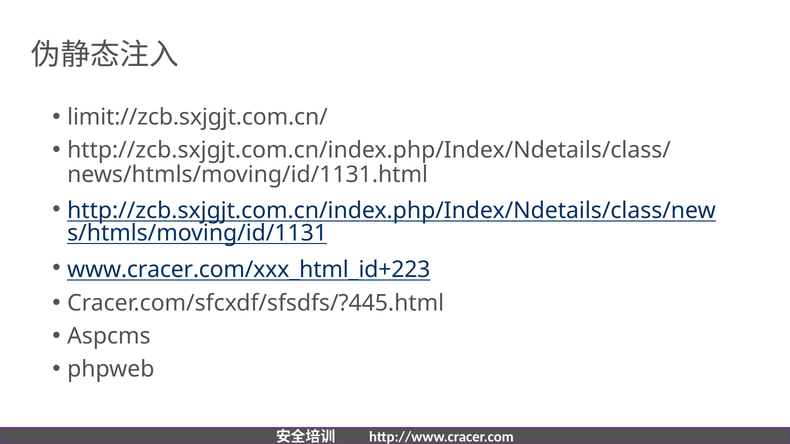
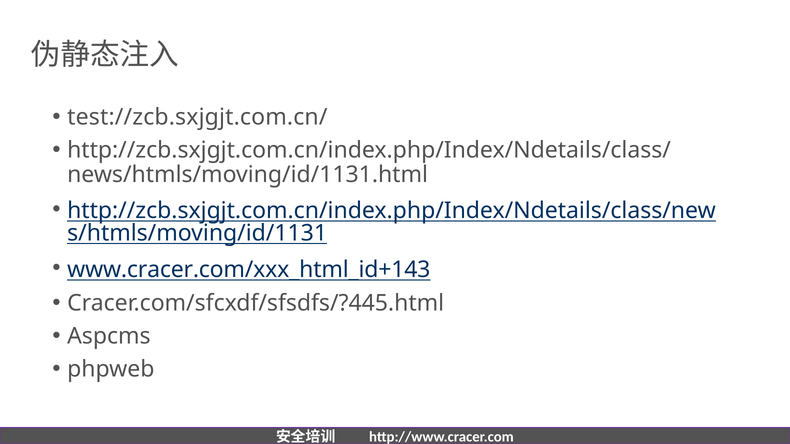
limit://zcb.sxjgjt.com.cn/: limit://zcb.sxjgjt.com.cn/ -> test://zcb.sxjgjt.com.cn/ (197, 117)
www.cracer.com/xxx_html_id+223: www.cracer.com/xxx_html_id+223 -> www.cracer.com/xxx_html_id+143 (249, 270)
